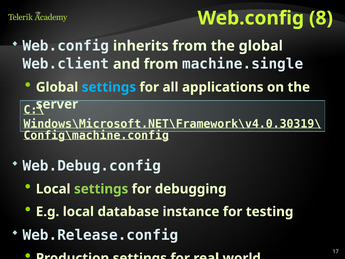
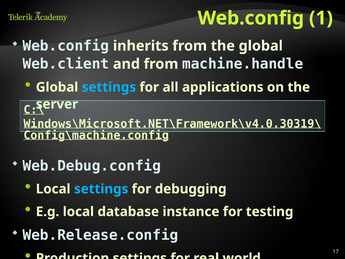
8: 8 -> 1 (321, 18)
machine.single: machine.single -> machine.handle (243, 64)
settings colour: light green -> light blue (101, 189)
